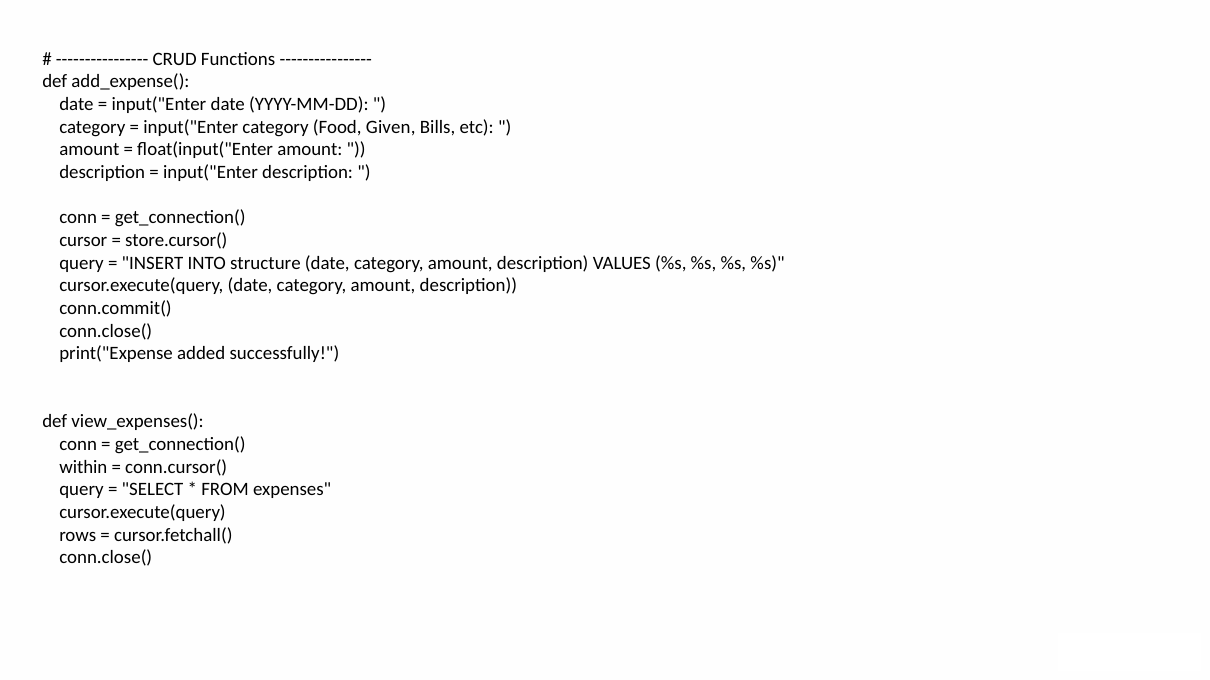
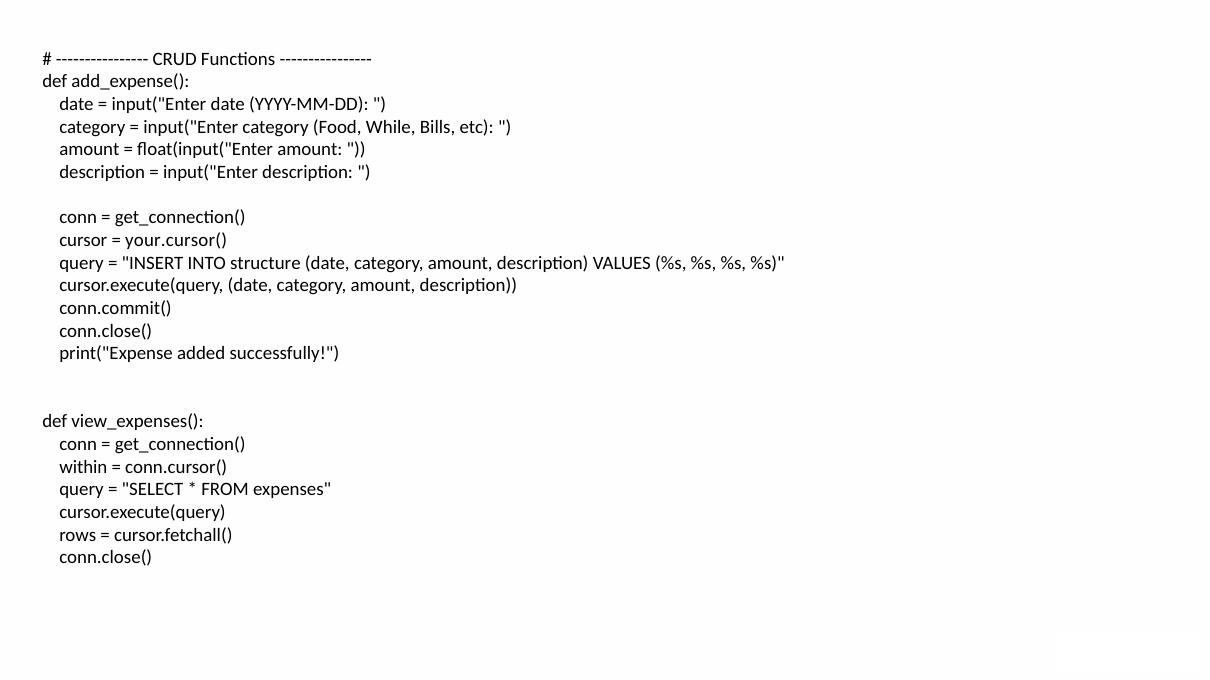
Given: Given -> While (391, 127)
store.cursor(: store.cursor( -> your.cursor( (176, 241)
